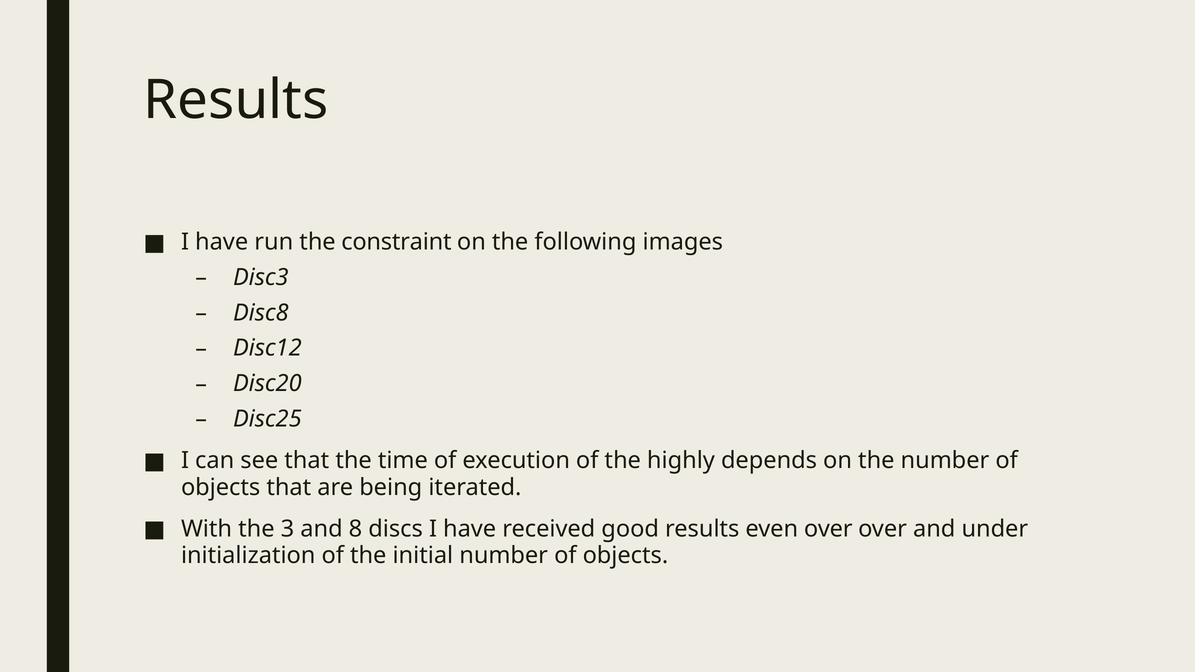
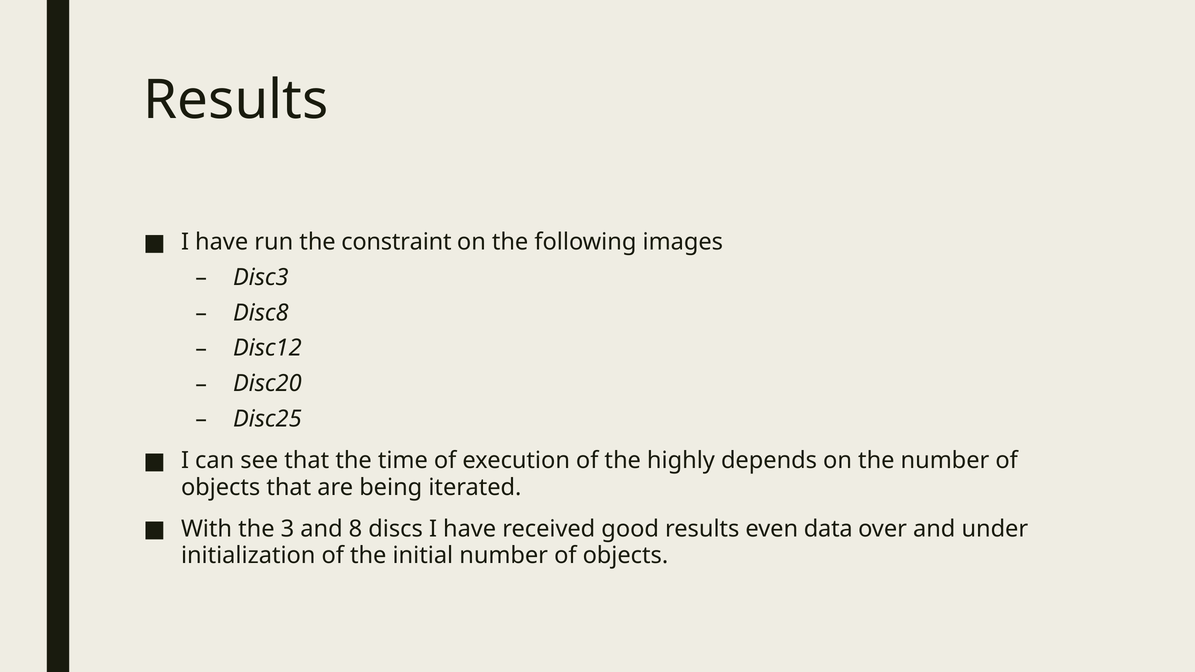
even over: over -> data (828, 529)
